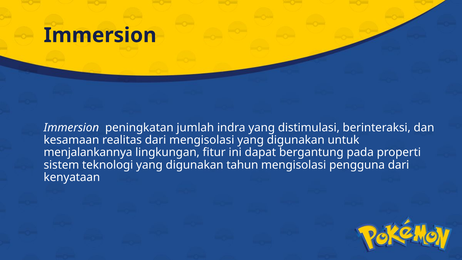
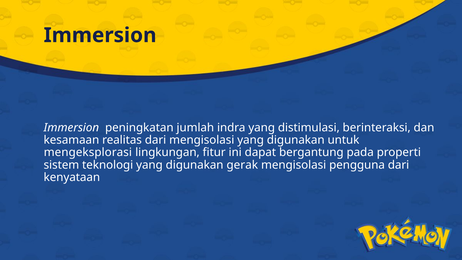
menjalankannya: menjalankannya -> mengeksplorasi (88, 152)
tahun: tahun -> gerak (242, 165)
